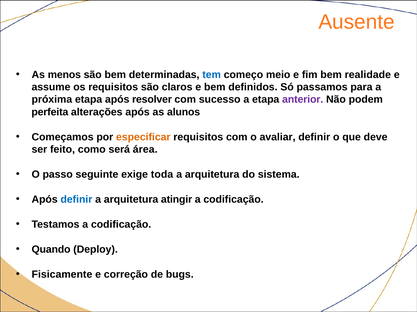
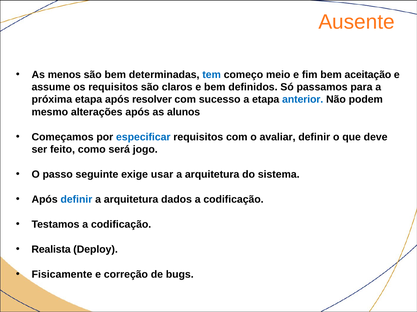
realidade: realidade -> aceitação (368, 75)
anterior colour: purple -> blue (303, 100)
perfeita: perfeita -> mesmo (50, 112)
especificar colour: orange -> blue (143, 137)
área: área -> jogo (145, 150)
toda: toda -> usar (162, 175)
atingir: atingir -> dados (177, 200)
Quando: Quando -> Realista (51, 250)
